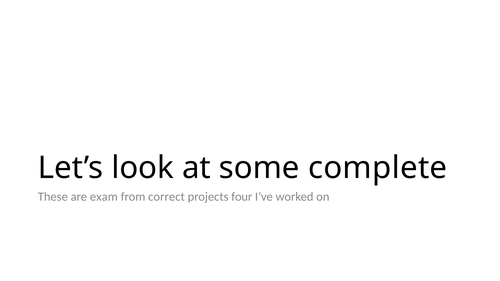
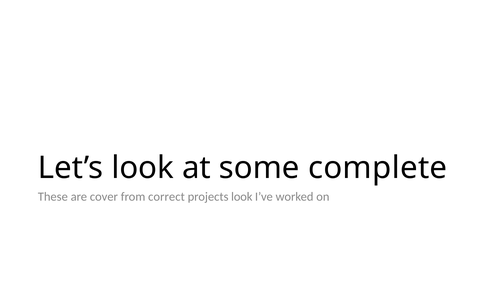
exam: exam -> cover (104, 197)
projects four: four -> look (242, 197)
